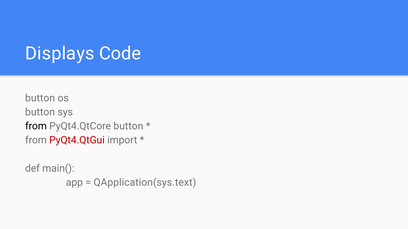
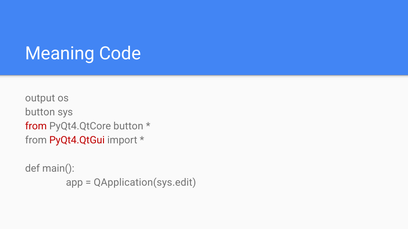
Displays: Displays -> Meaning (60, 54)
button: button -> output (40, 98)
from colour: black -> red (36, 127)
QApplication(sys.text: QApplication(sys.text -> QApplication(sys.edit (145, 183)
